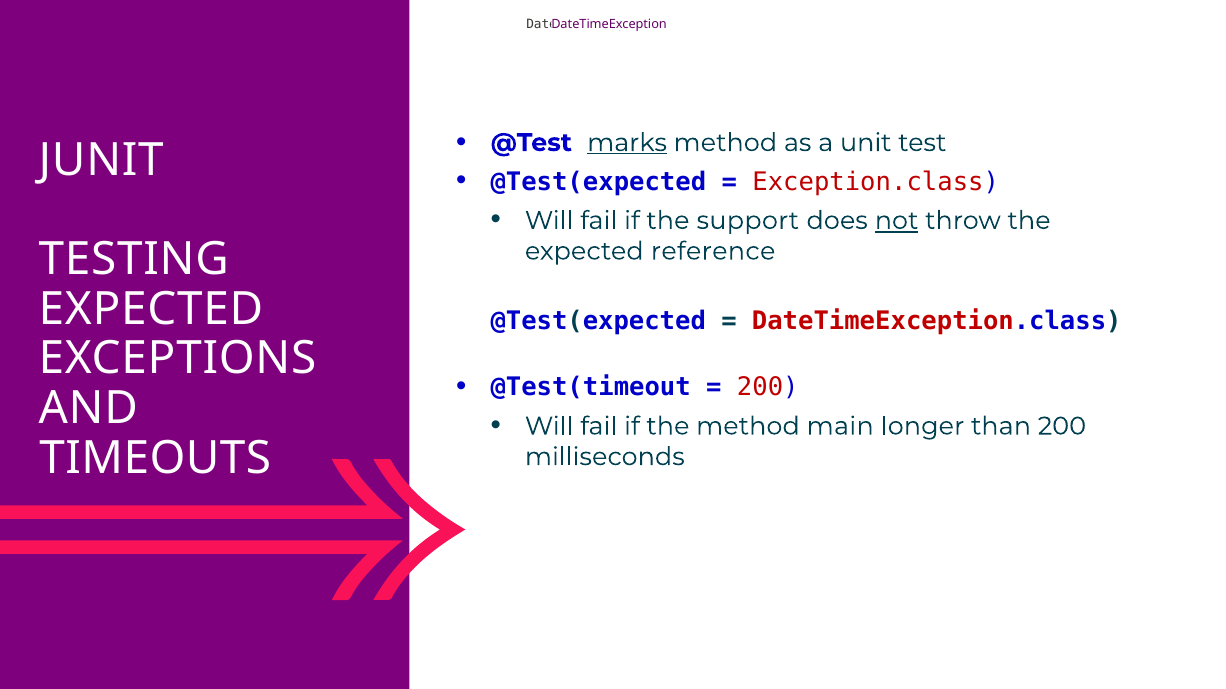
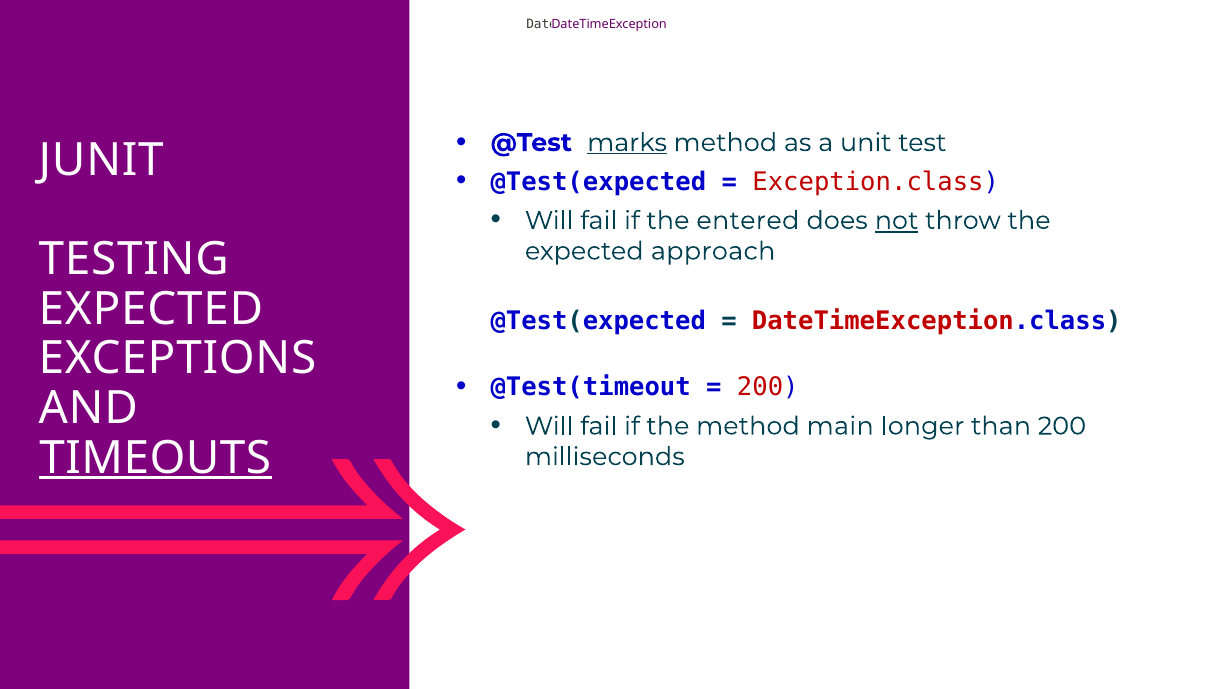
support: support -> entered (748, 221)
reference: reference -> approach (713, 251)
TIMEOUTS underline: none -> present (155, 458)
